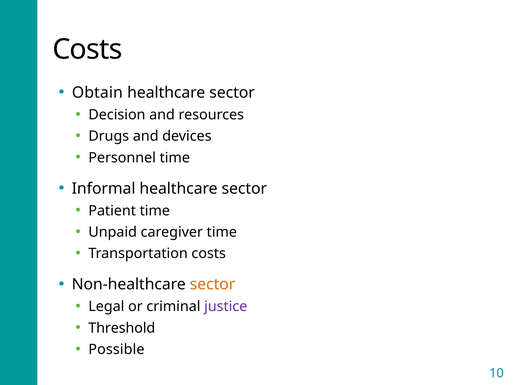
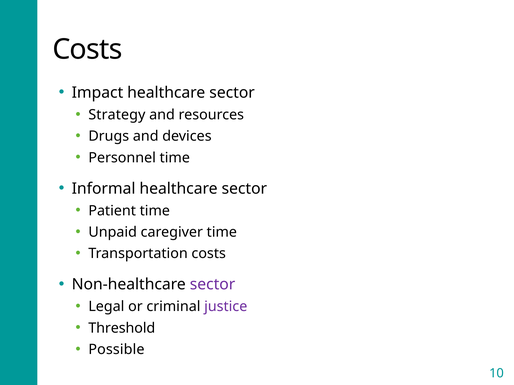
Obtain: Obtain -> Impact (97, 93)
Decision: Decision -> Strategy (117, 115)
sector colour: orange -> purple (213, 285)
